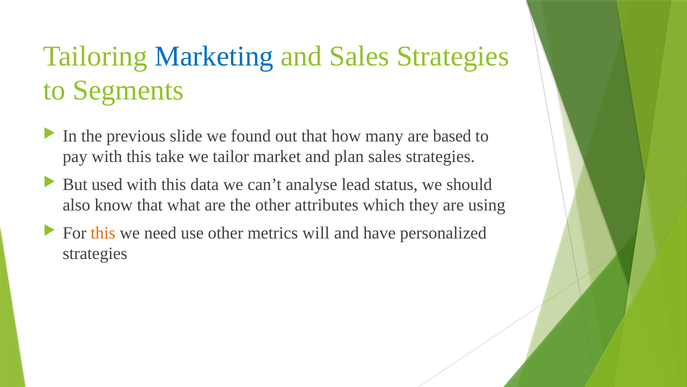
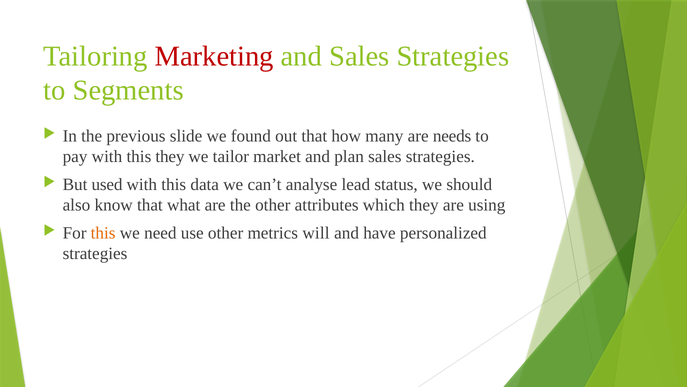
Marketing colour: blue -> red (214, 56)
based: based -> needs (452, 136)
this take: take -> they (170, 156)
